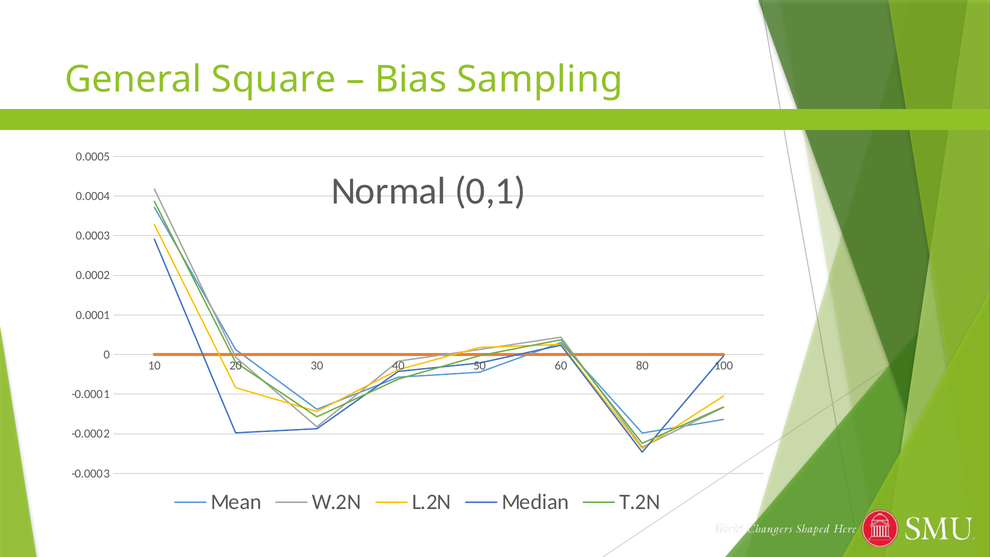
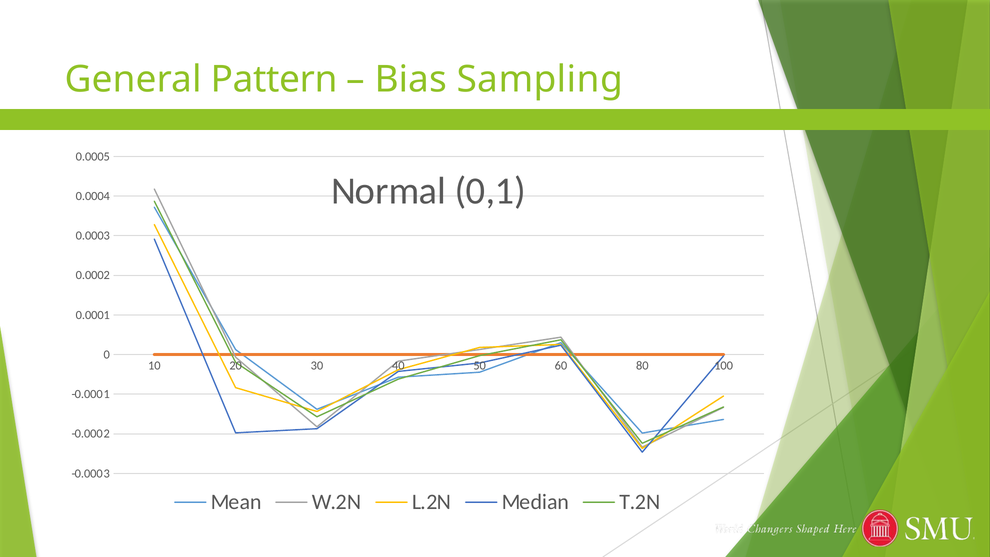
Square: Square -> Pattern (274, 79)
